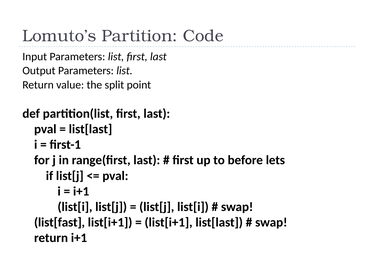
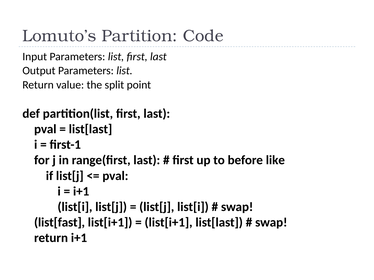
lets: lets -> like (275, 160)
